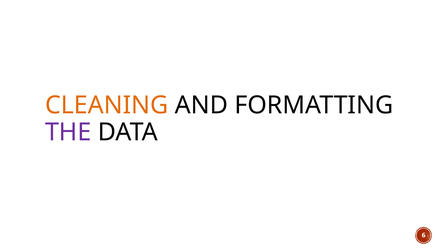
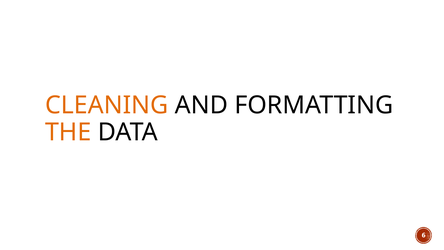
THE colour: purple -> orange (68, 132)
